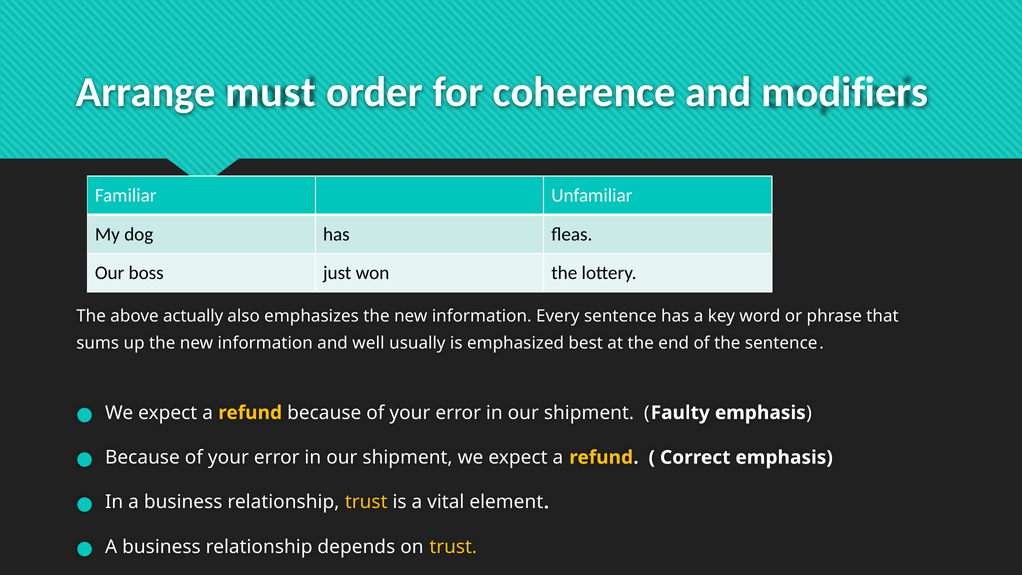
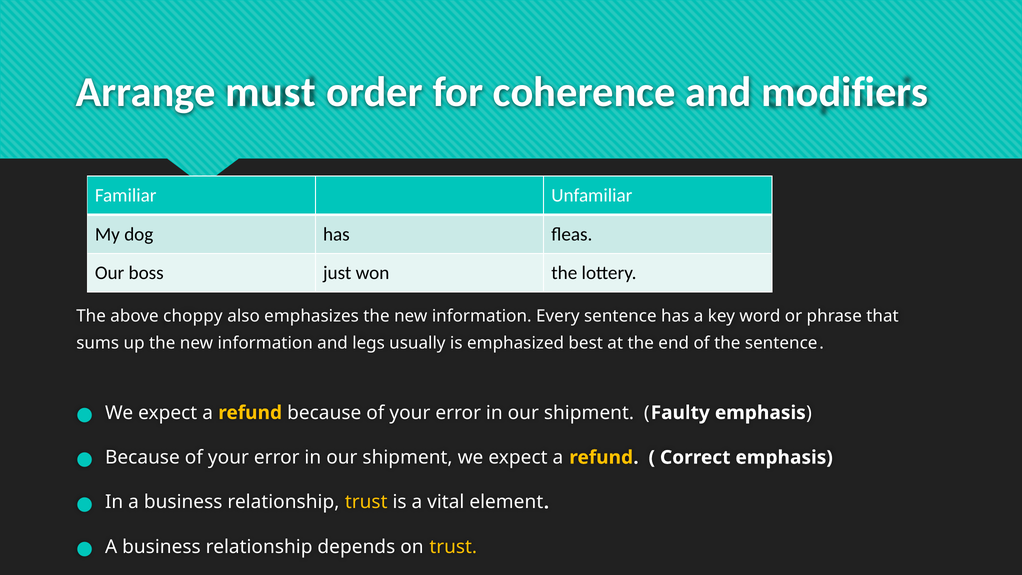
actually: actually -> choppy (193, 316)
well: well -> legs (369, 343)
